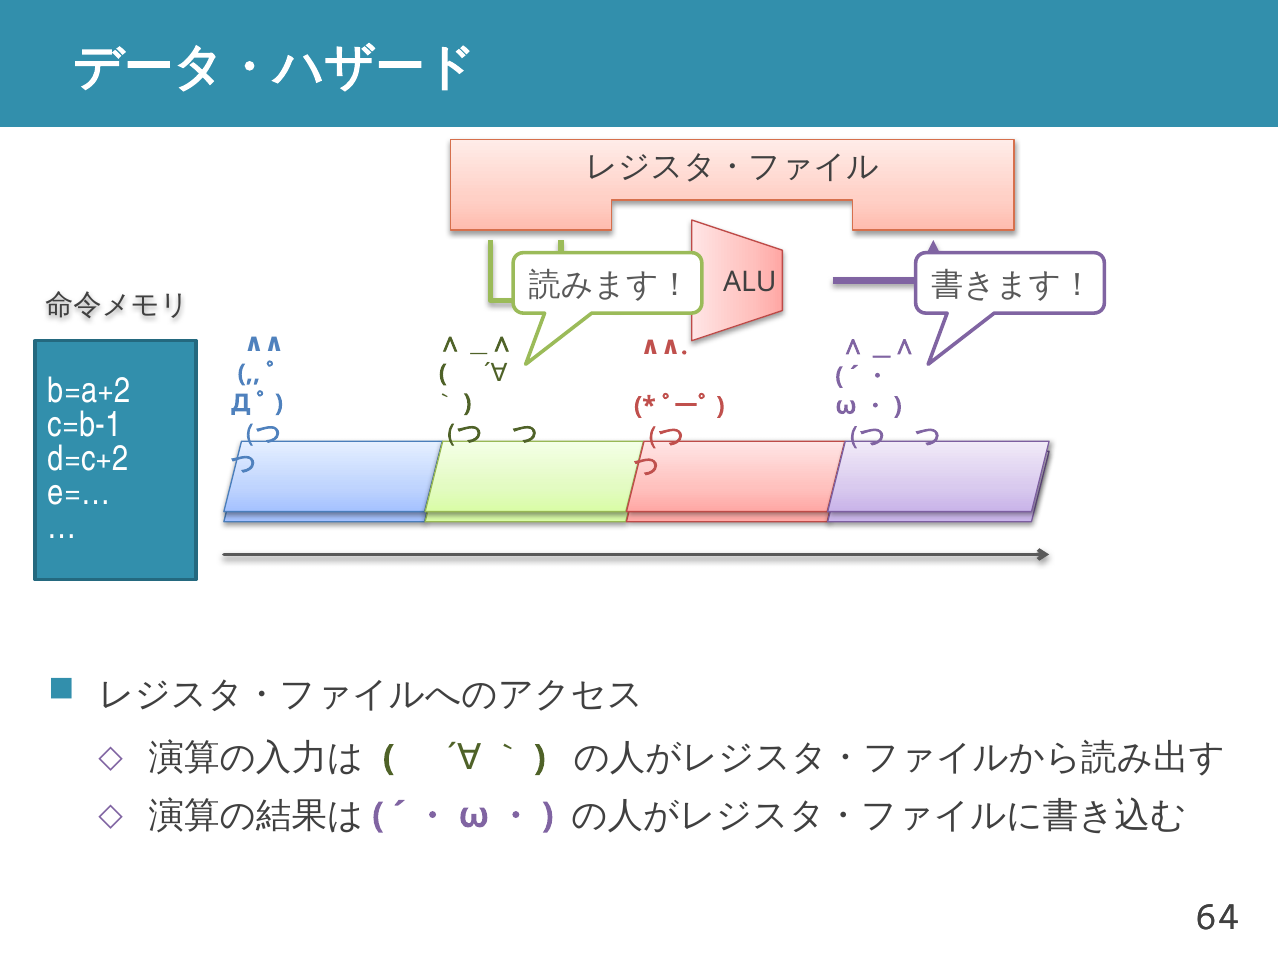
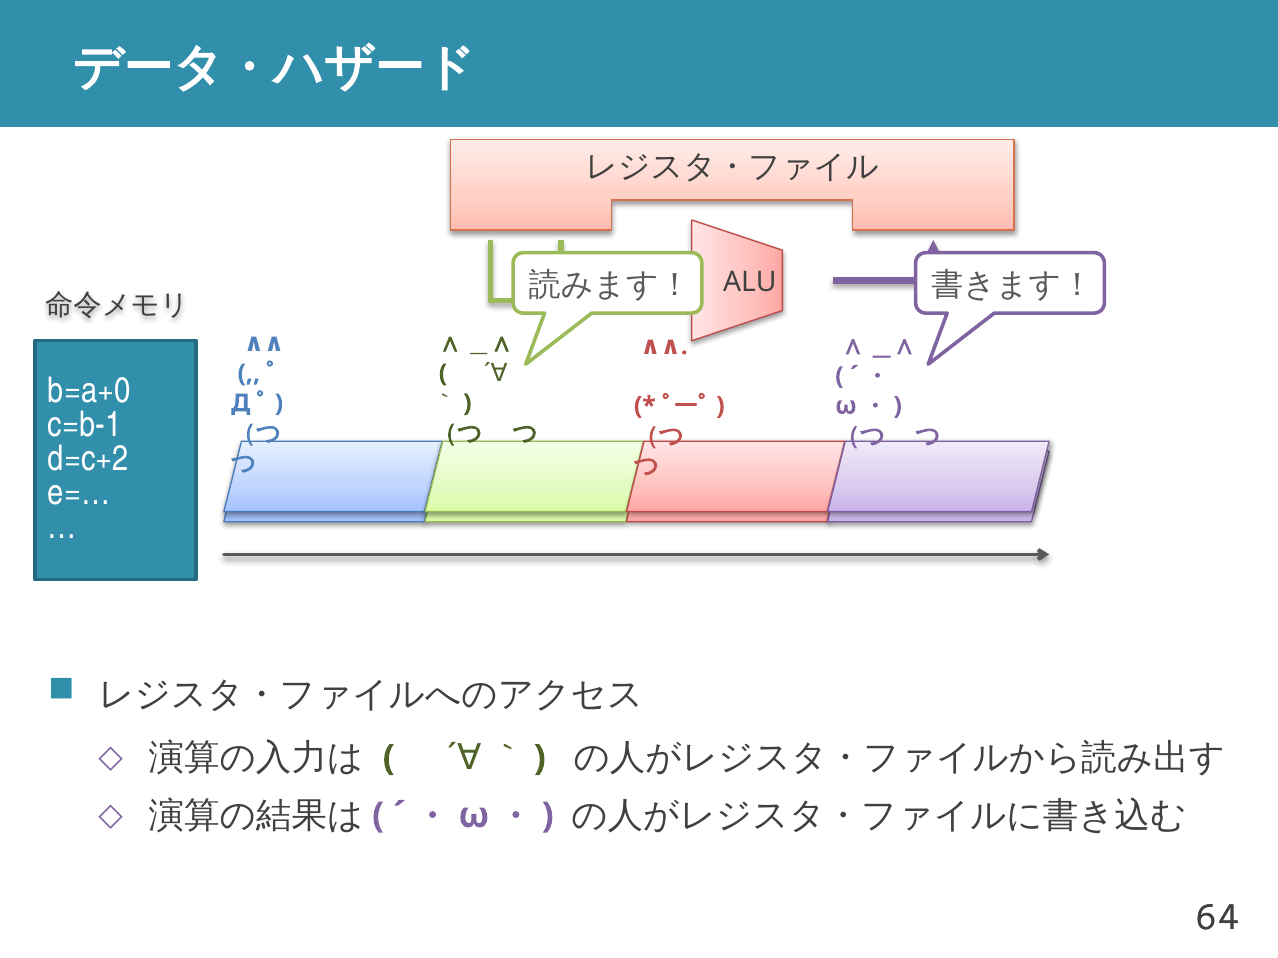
b=a+2: b=a+2 -> b=a+0 (89, 391)
